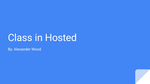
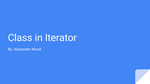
Hosted: Hosted -> Iterator (61, 38)
